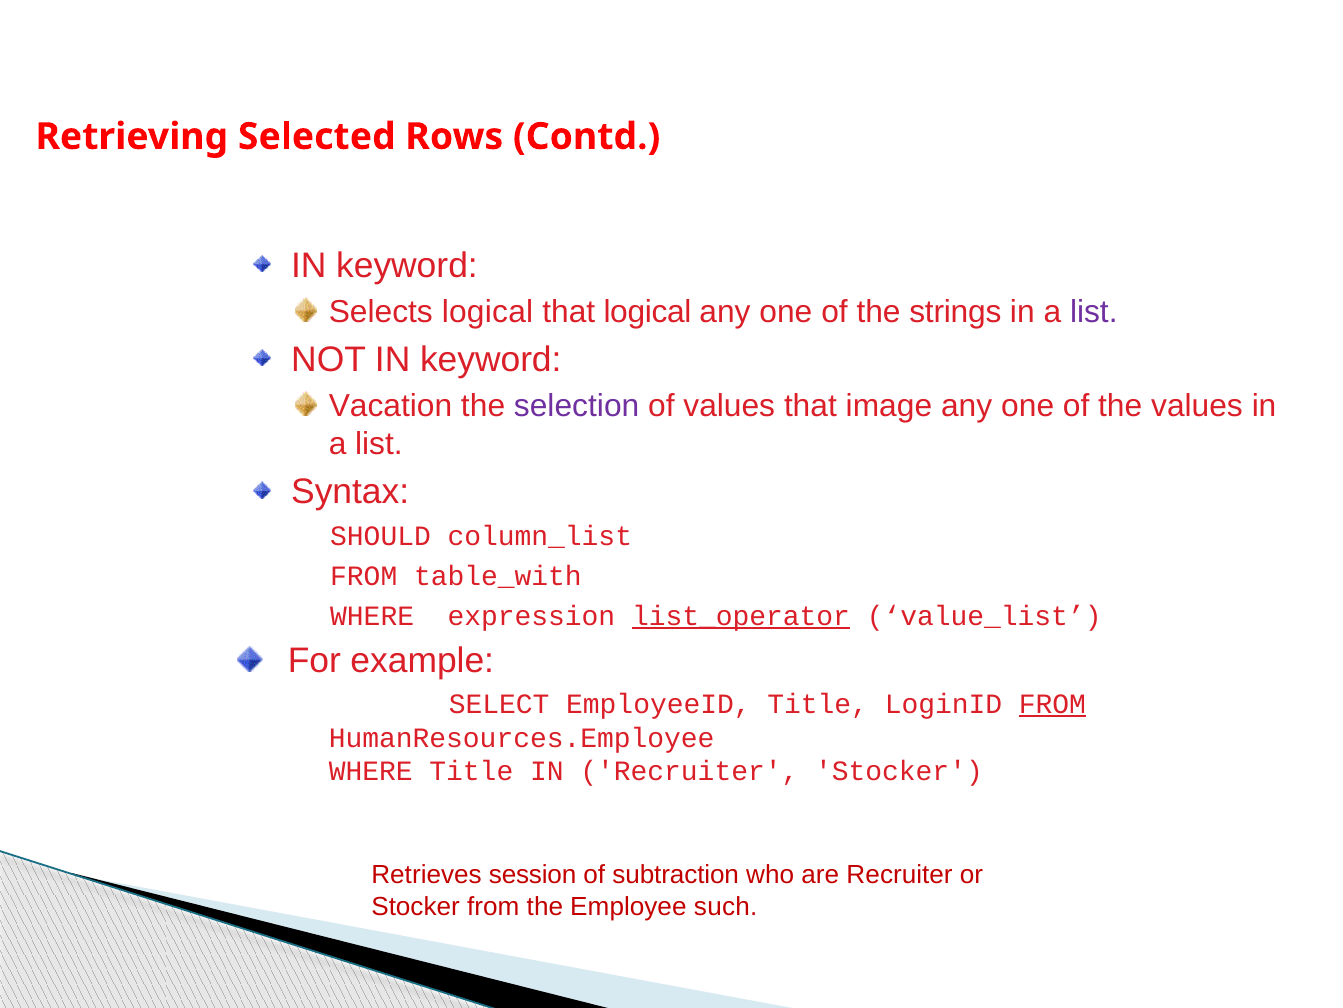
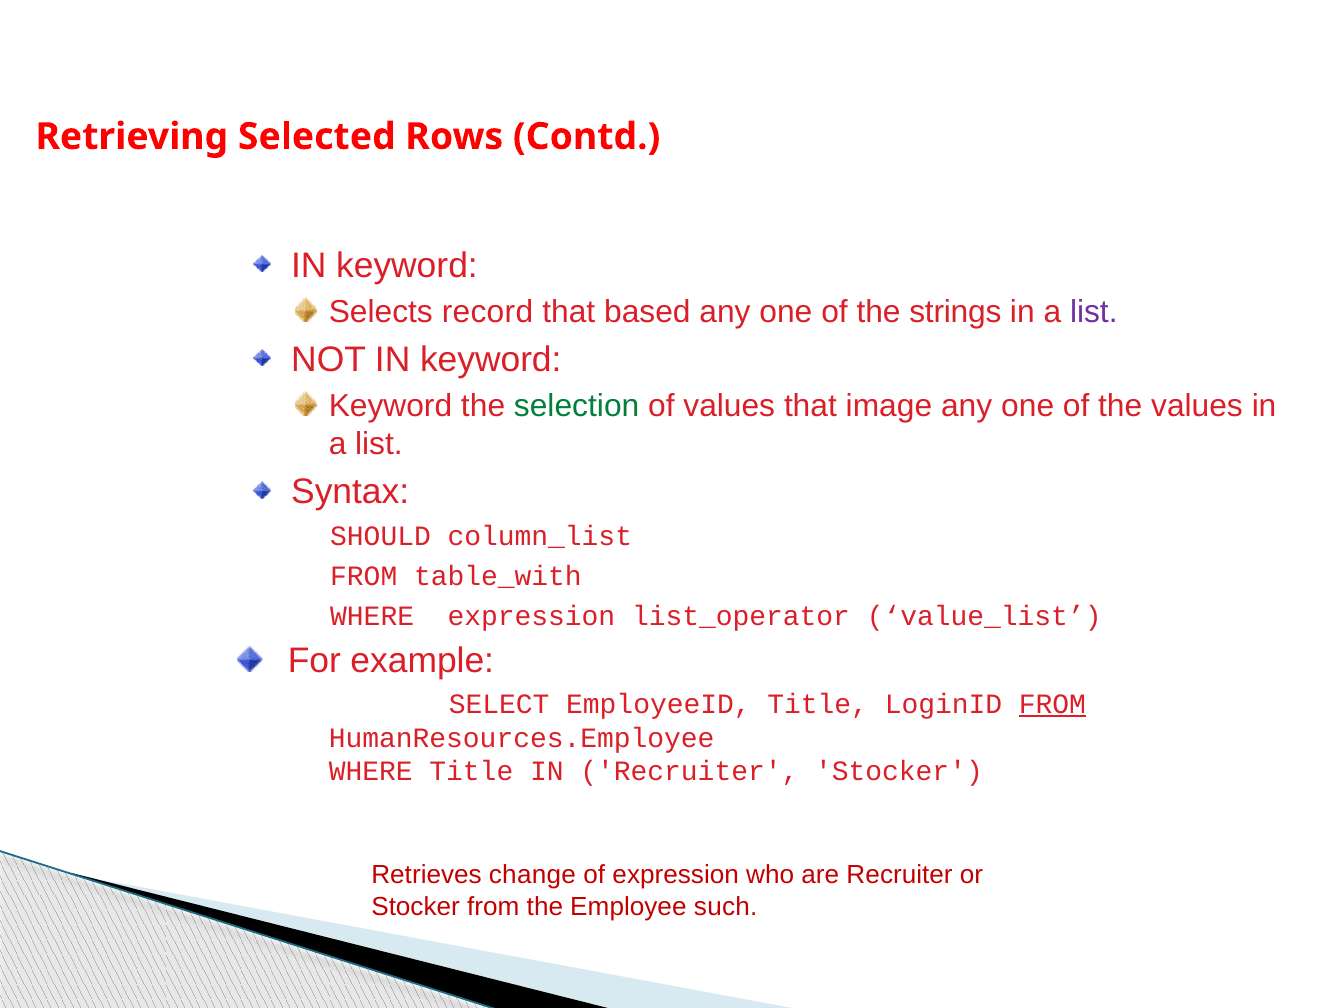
Selects logical: logical -> record (487, 311)
that logical: logical -> based (647, 311)
Vacation: Vacation -> Keyword (391, 405)
selection colour: purple -> green (577, 405)
list_operator underline: present -> none (741, 616)
session: session -> change (532, 875)
of subtraction: subtraction -> expression (676, 875)
